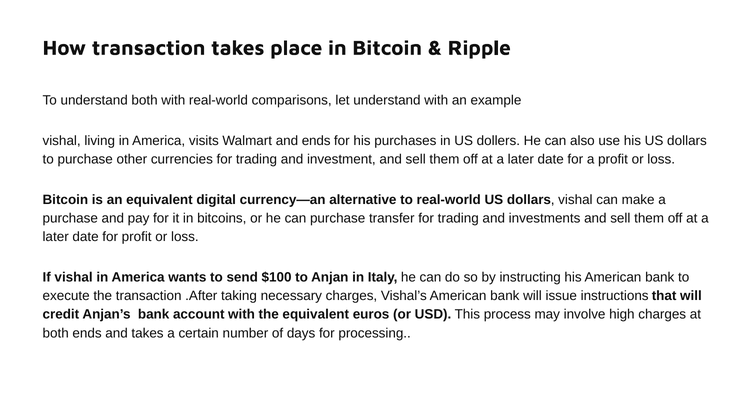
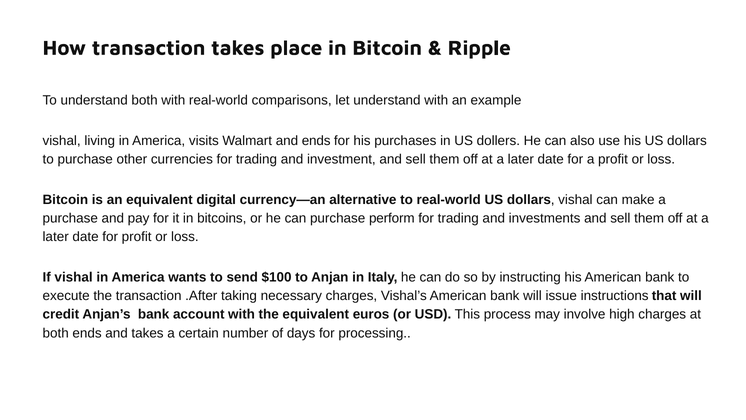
transfer: transfer -> perform (392, 218)
